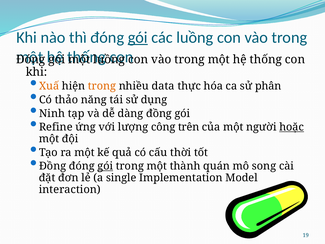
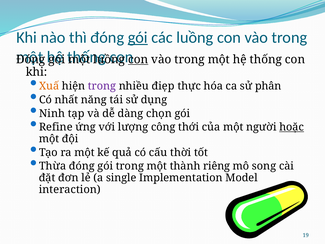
con underline: none -> present (138, 59)
trong colour: orange -> purple (102, 86)
data: data -> điẹp (163, 86)
thảo: thảo -> nhất (66, 100)
dàng đồng: đồng -> chọn (159, 113)
trên: trên -> thới (189, 127)
Đồng: Đồng -> Thừa (53, 166)
gói underline: present -> none (105, 166)
quán: quán -> riêng (217, 166)
